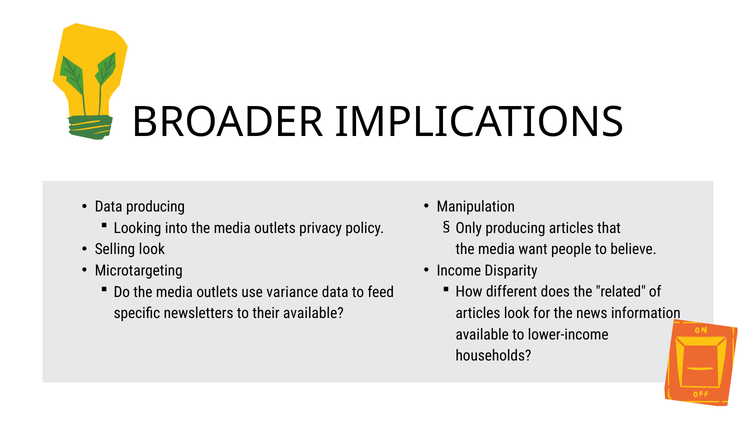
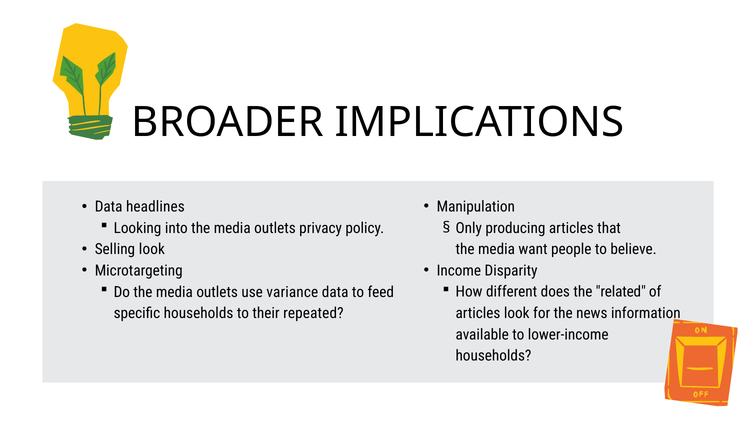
Data producing: producing -> headlines (155, 207)
specific newsletters: newsletters -> households (199, 313)
their available: available -> repeated (313, 313)
